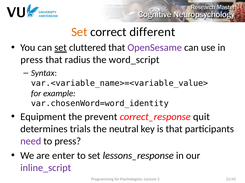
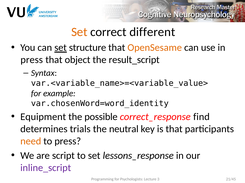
cluttered: cluttered -> structure (88, 48)
OpenSesame colour: purple -> orange (155, 48)
radius: radius -> object (78, 60)
word_script: word_script -> result_script (134, 60)
prevent: prevent -> possible (101, 117)
quit: quit -> find (201, 117)
need colour: purple -> orange (31, 142)
enter: enter -> script (63, 156)
